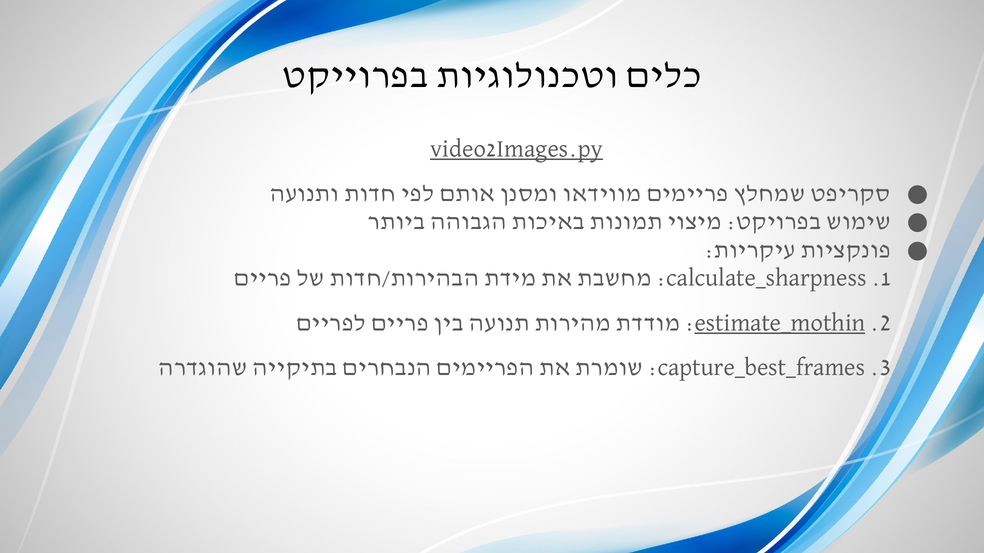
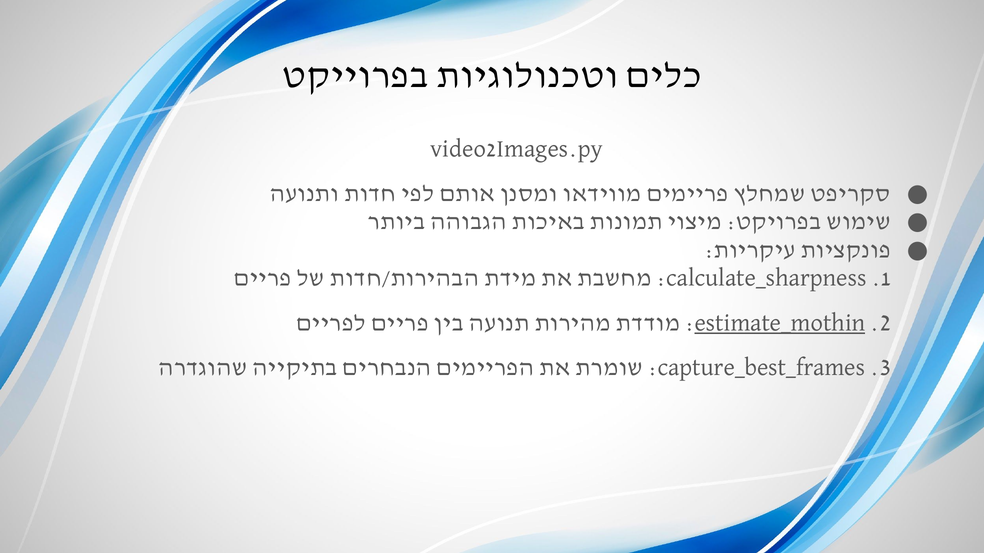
video2Images.py underline: present -> none (516, 149)
